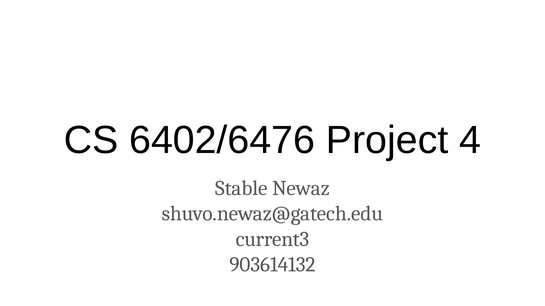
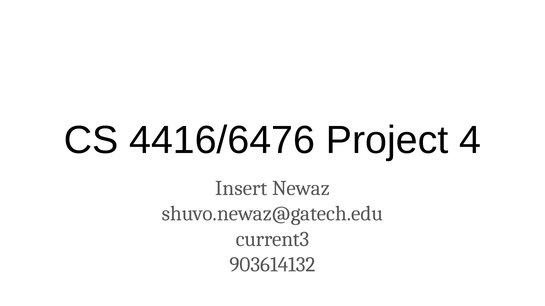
6402/6476: 6402/6476 -> 4416/6476 (222, 140)
Stable: Stable -> Insert (241, 189)
